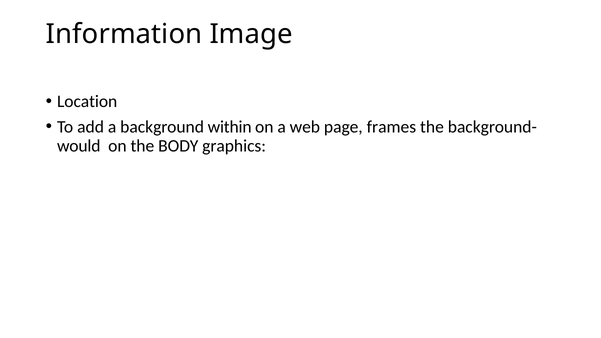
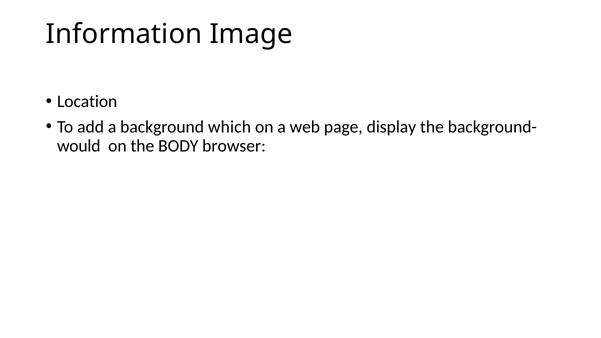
within: within -> which (229, 127)
frames: frames -> display (391, 127)
graphics: graphics -> browser (234, 146)
